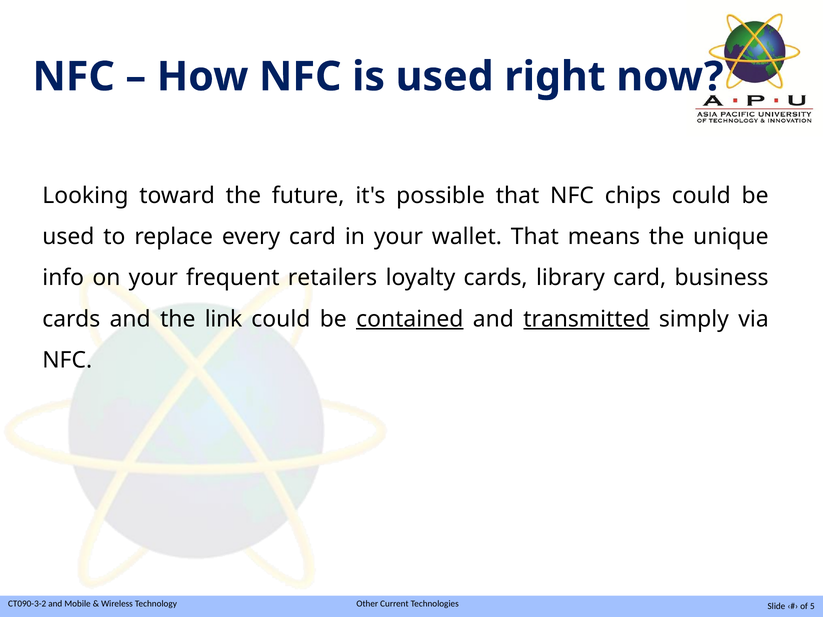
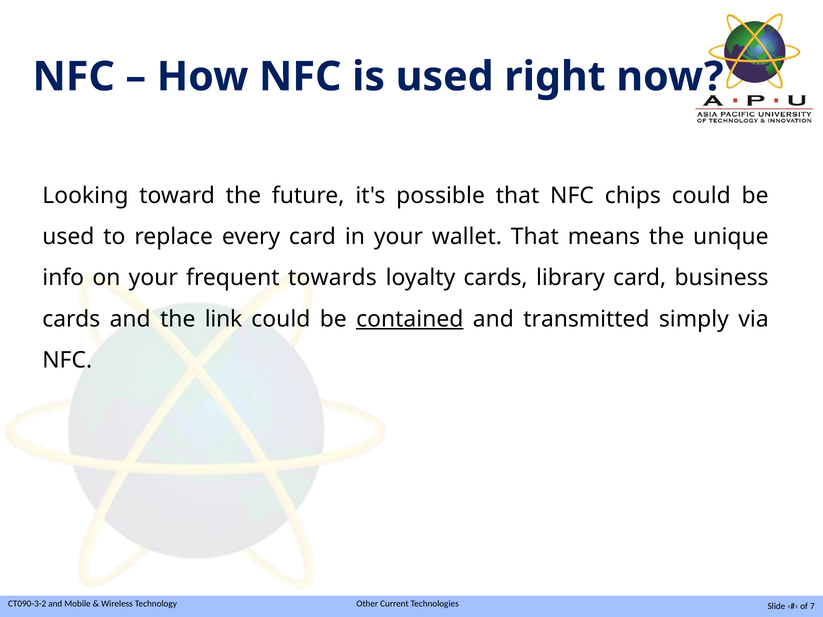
retailers: retailers -> towards (332, 278)
transmitted underline: present -> none (586, 319)
5: 5 -> 7 (812, 606)
